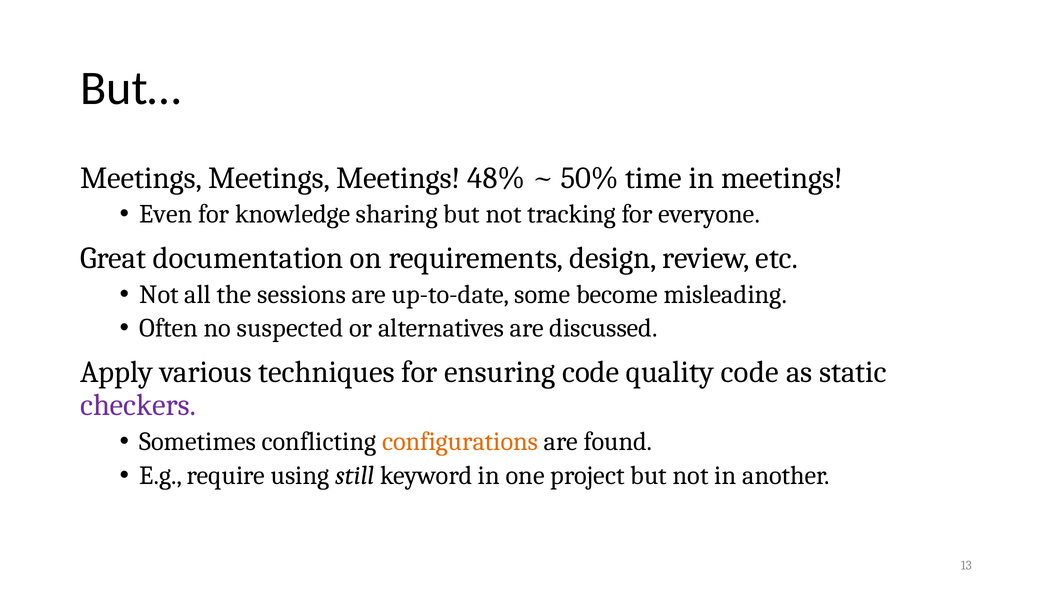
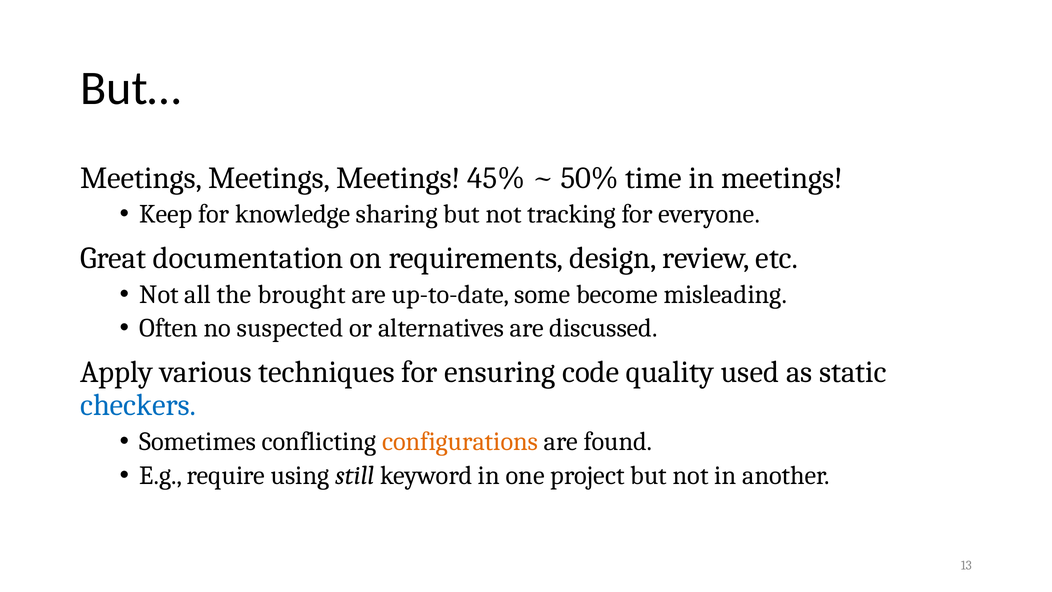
48%: 48% -> 45% (496, 178)
Even: Even -> Keep (166, 214)
sessions: sessions -> brought (302, 294)
quality code: code -> used (750, 372)
checkers colour: purple -> blue (138, 405)
